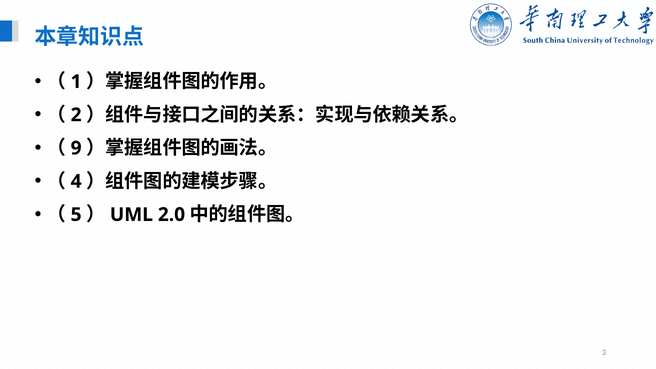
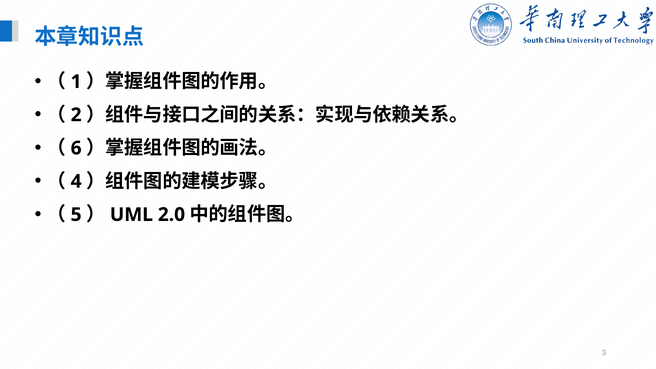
9: 9 -> 6 (76, 148)
